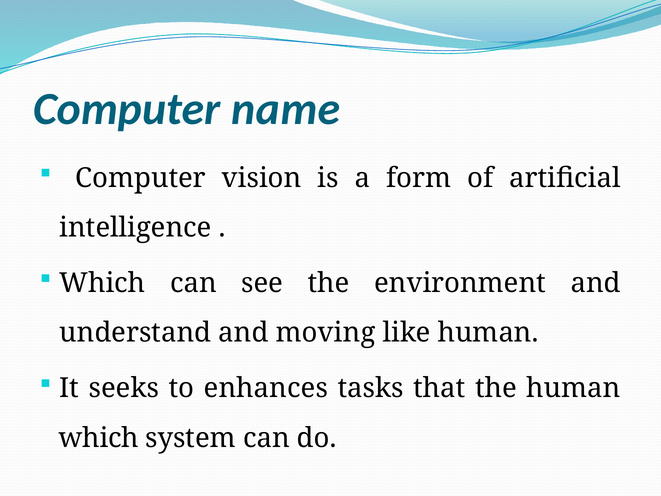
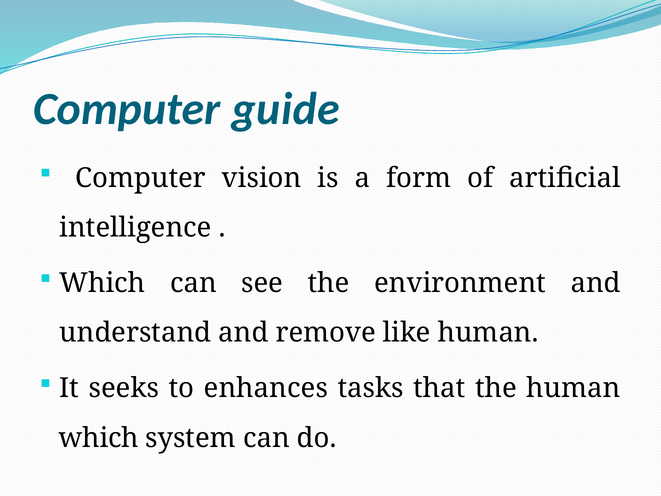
name: name -> guide (286, 109)
moving: moving -> remove (326, 333)
